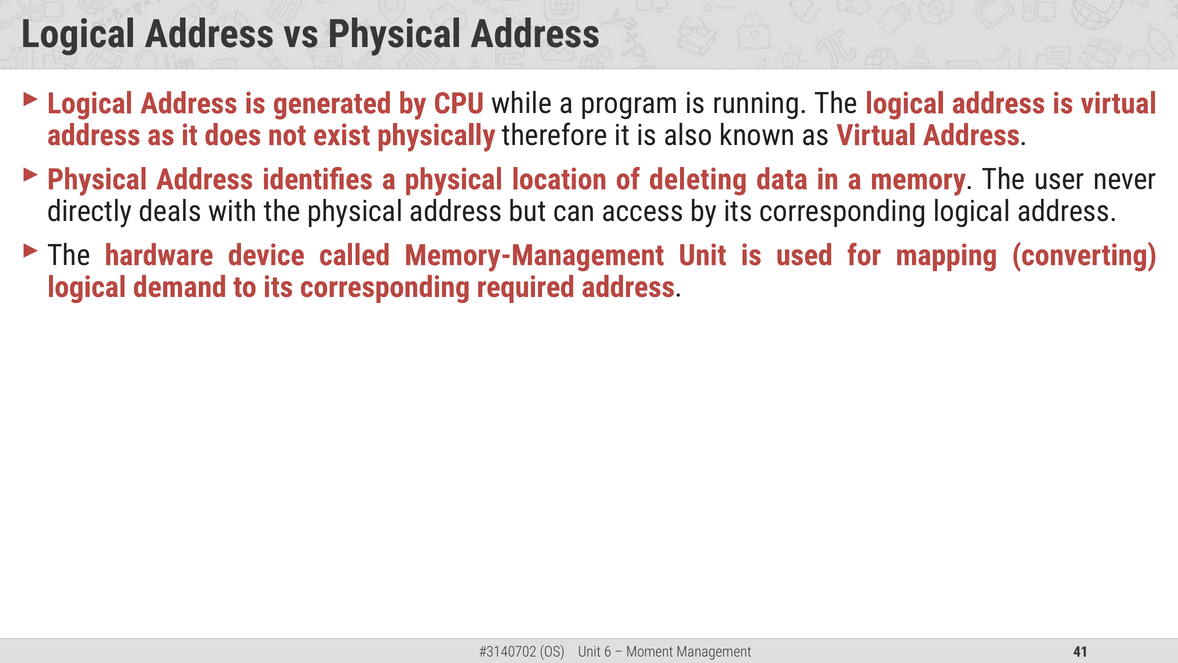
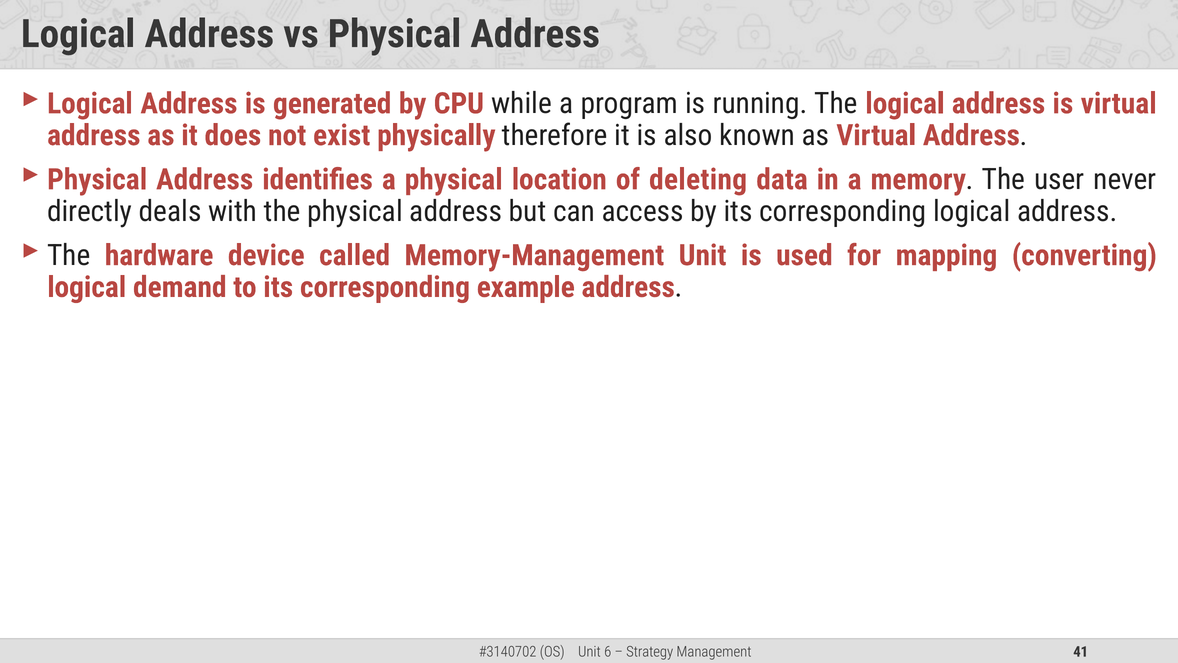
required: required -> example (526, 287)
Moment: Moment -> Strategy (650, 651)
